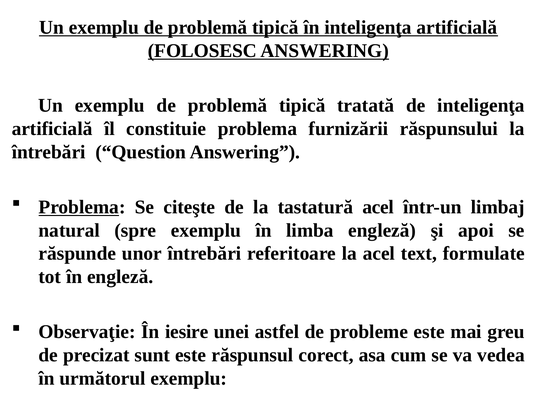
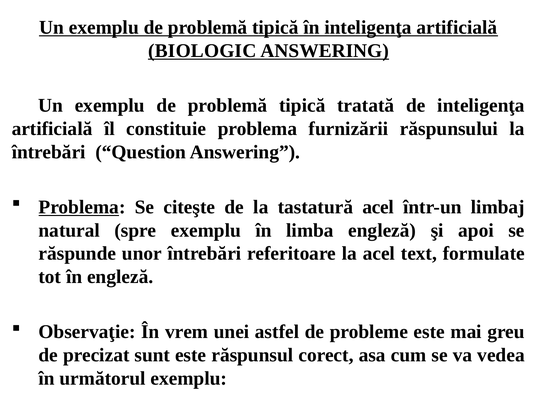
FOLOSESC: FOLOSESC -> BIOLOGIC (202, 51)
iesire: iesire -> vrem (187, 332)
